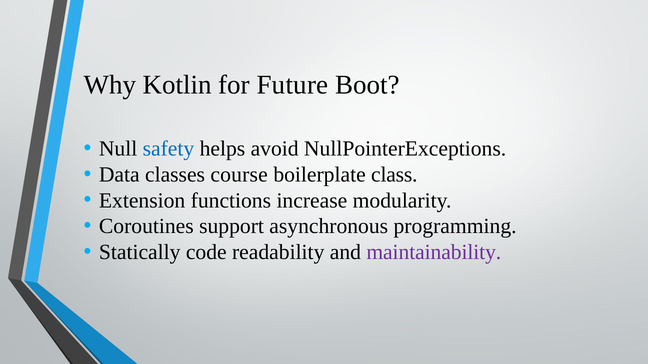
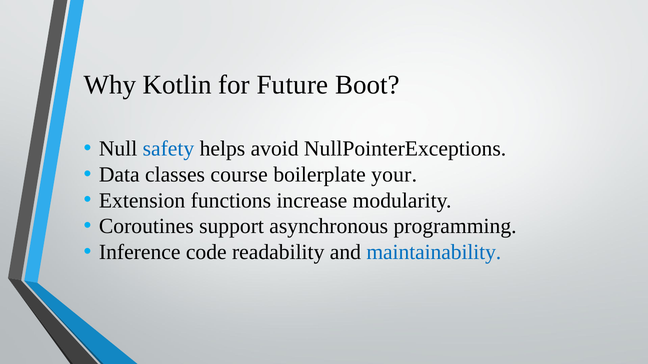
class: class -> your (394, 175)
Statically: Statically -> Inference (140, 253)
maintainability colour: purple -> blue (434, 253)
